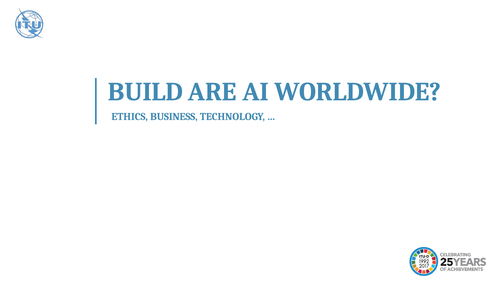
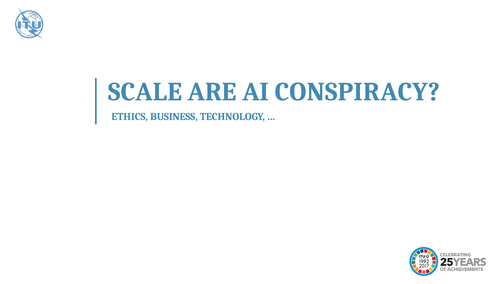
BUILD: BUILD -> SCALE (145, 92)
WORLDWIDE: WORLDWIDE -> CONSPIRACY (357, 92)
